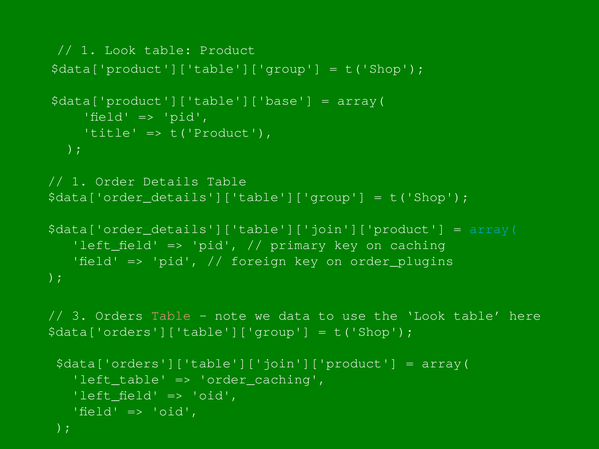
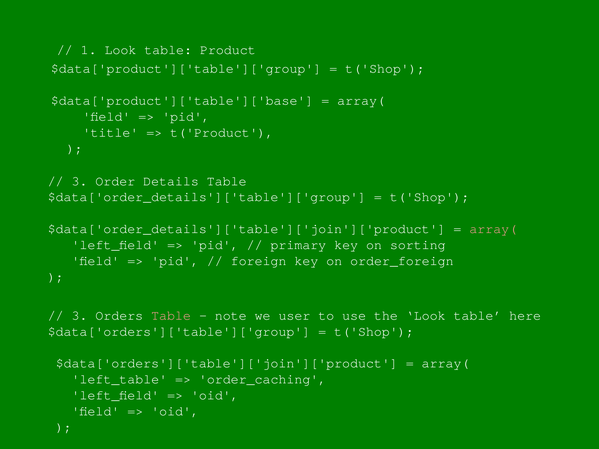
1: 1 -> 3 (79, 181)
array( colour: light blue -> pink (493, 229)
caching: caching -> sorting (418, 245)
order_plugins: order_plugins -> order_foreign (402, 261)
data: data -> user (294, 316)
